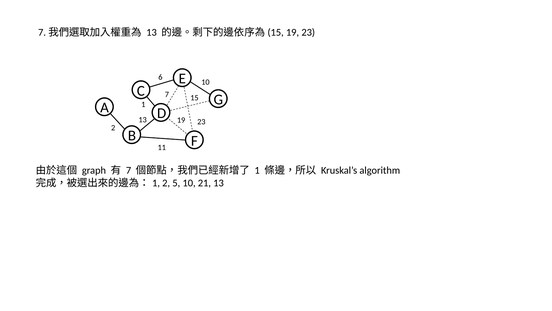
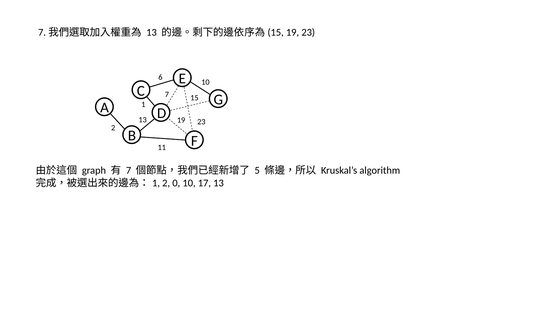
1: 1 -> 5 (257, 170)
5: 5 -> 0 (176, 183)
21: 21 -> 17 (204, 183)
